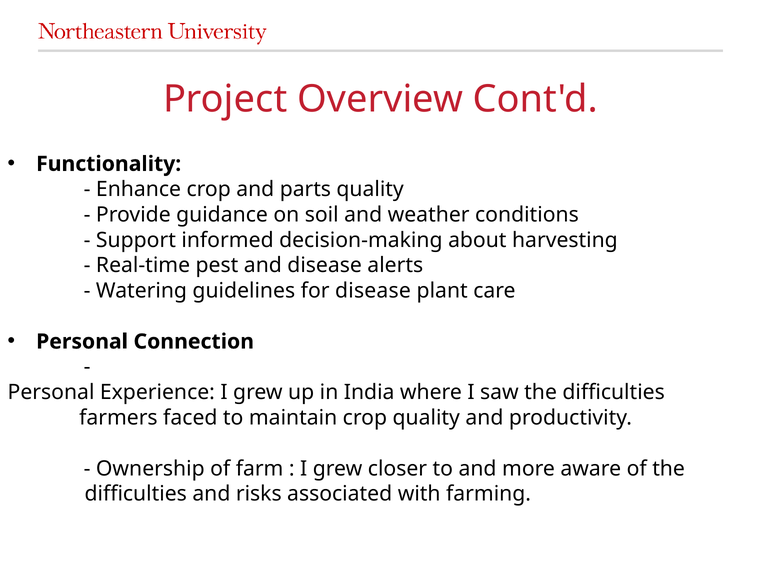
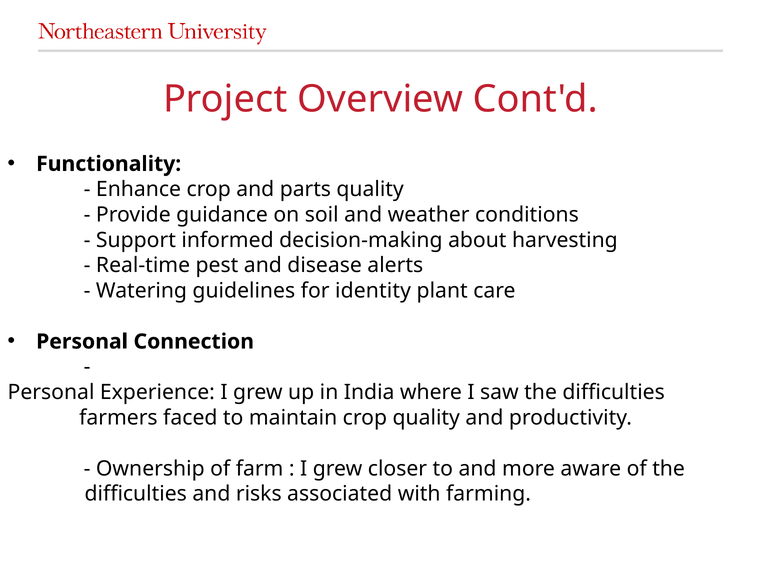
for disease: disease -> identity (373, 291)
